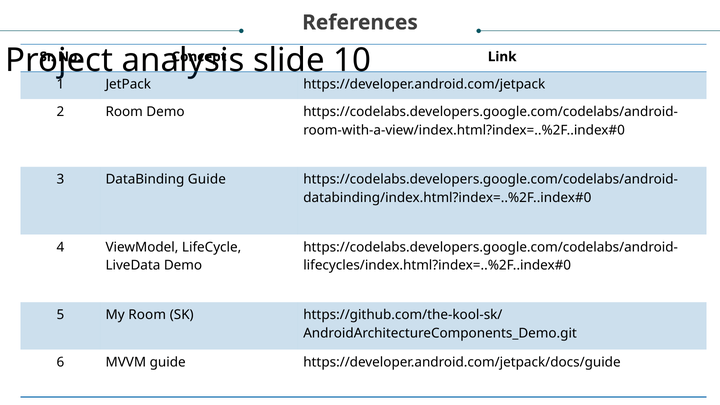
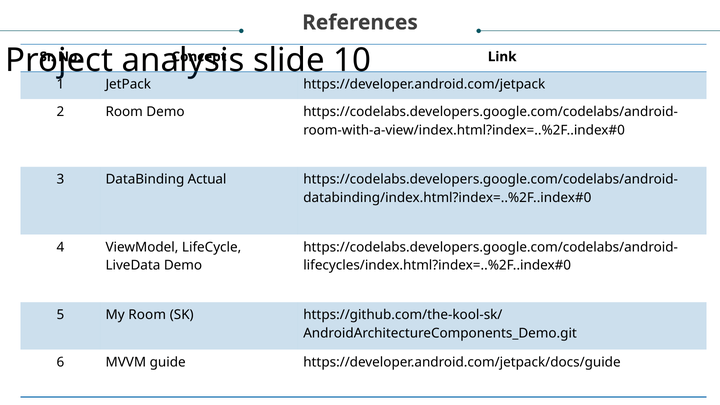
DataBinding Guide: Guide -> Actual (207, 179)
